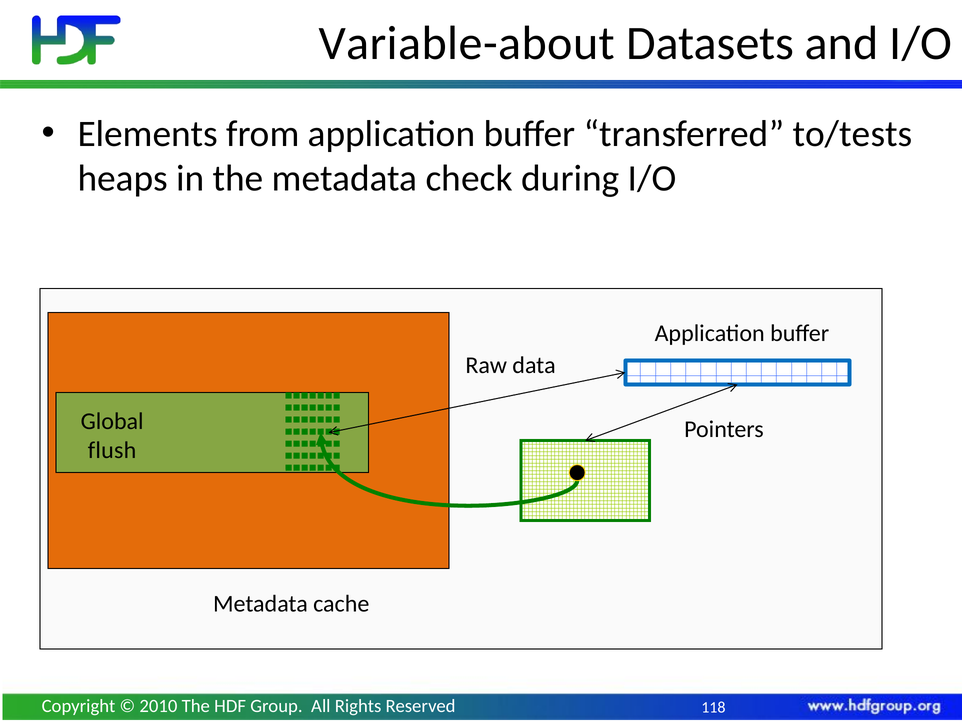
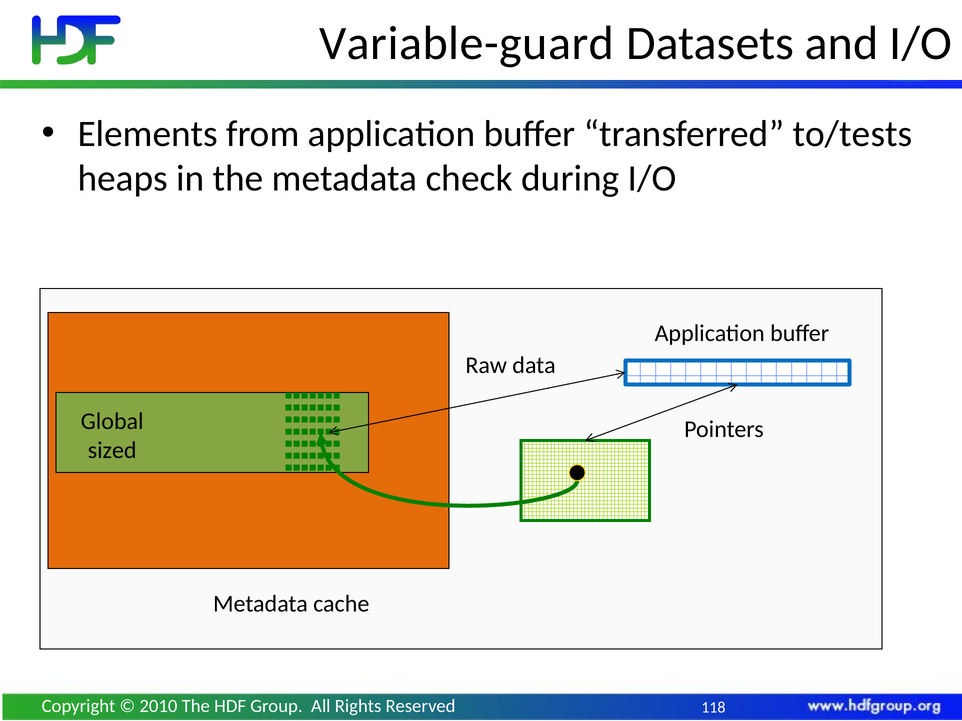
Variable-about: Variable-about -> Variable-guard (467, 43)
flush: flush -> sized (112, 450)
